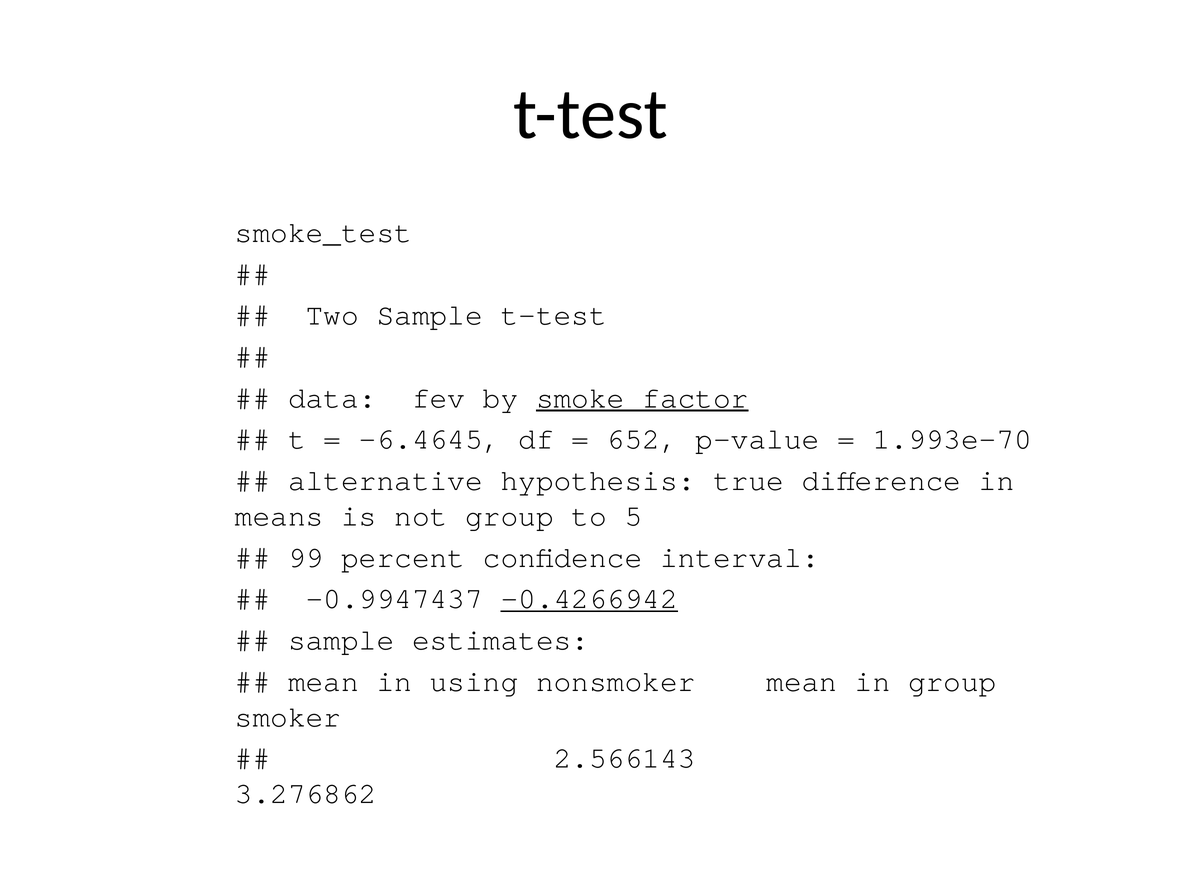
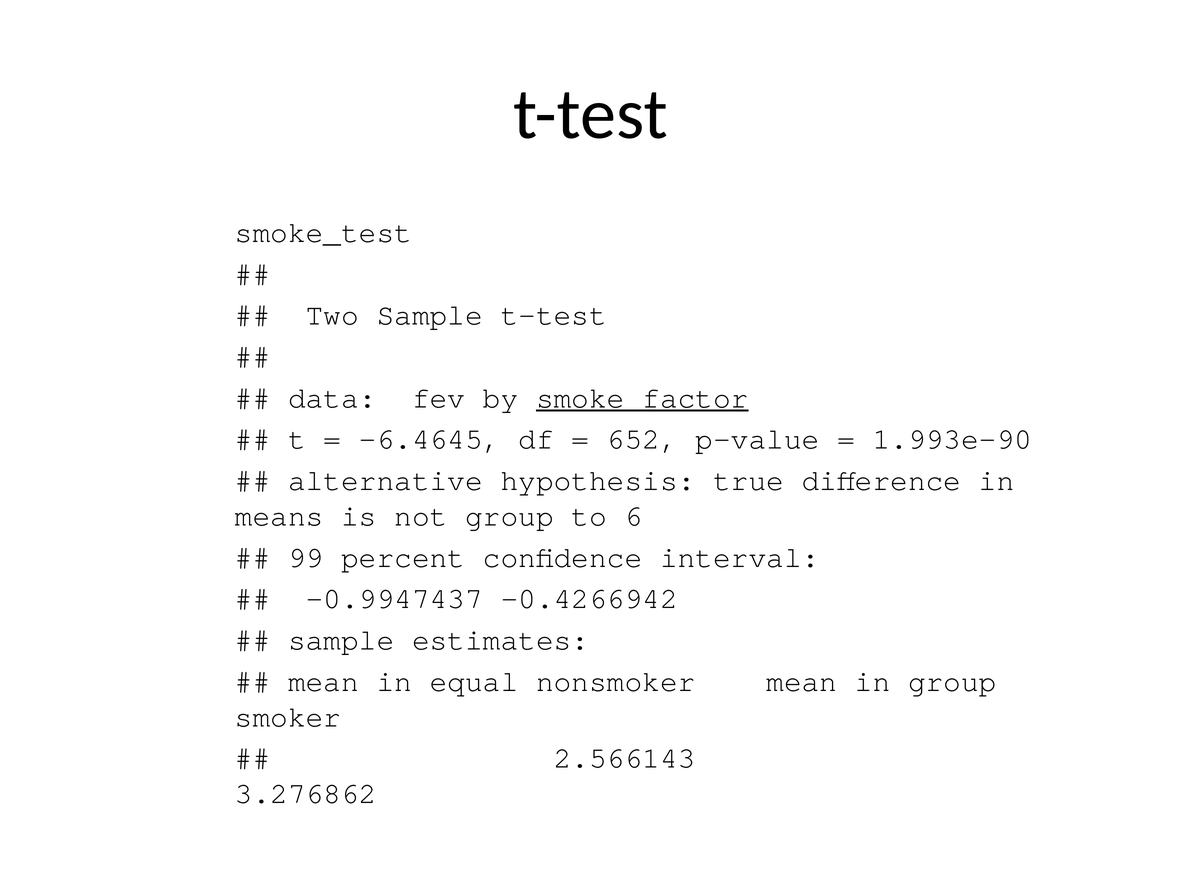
1.993e-70: 1.993e-70 -> 1.993e-90 (952, 439)
5: 5 -> 6 (633, 516)
-0.4266942 underline: present -> none (589, 598)
using: using -> equal (474, 681)
